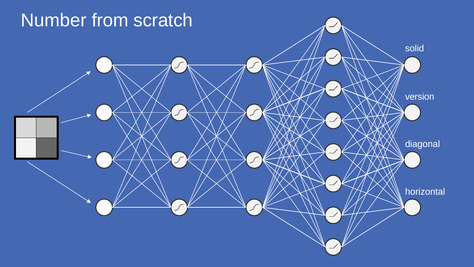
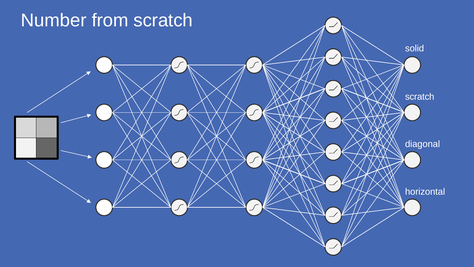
version: version -> scratch (420, 97)
